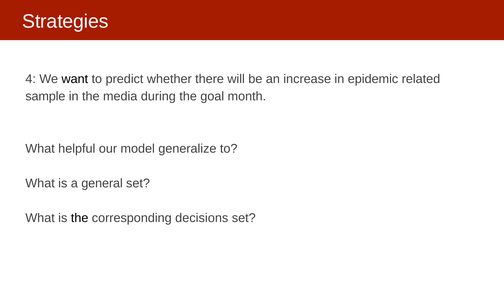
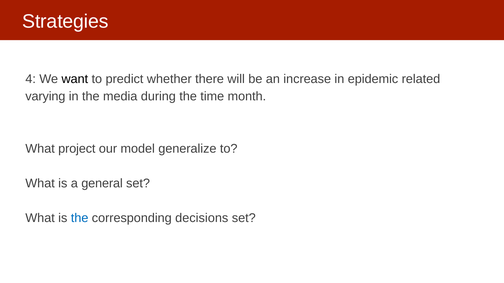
sample: sample -> varying (45, 97)
goal: goal -> time (212, 97)
helpful: helpful -> project (77, 149)
the colour: black -> blue (80, 218)
